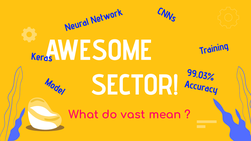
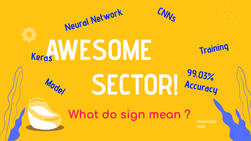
vast: vast -> sign (133, 115)
